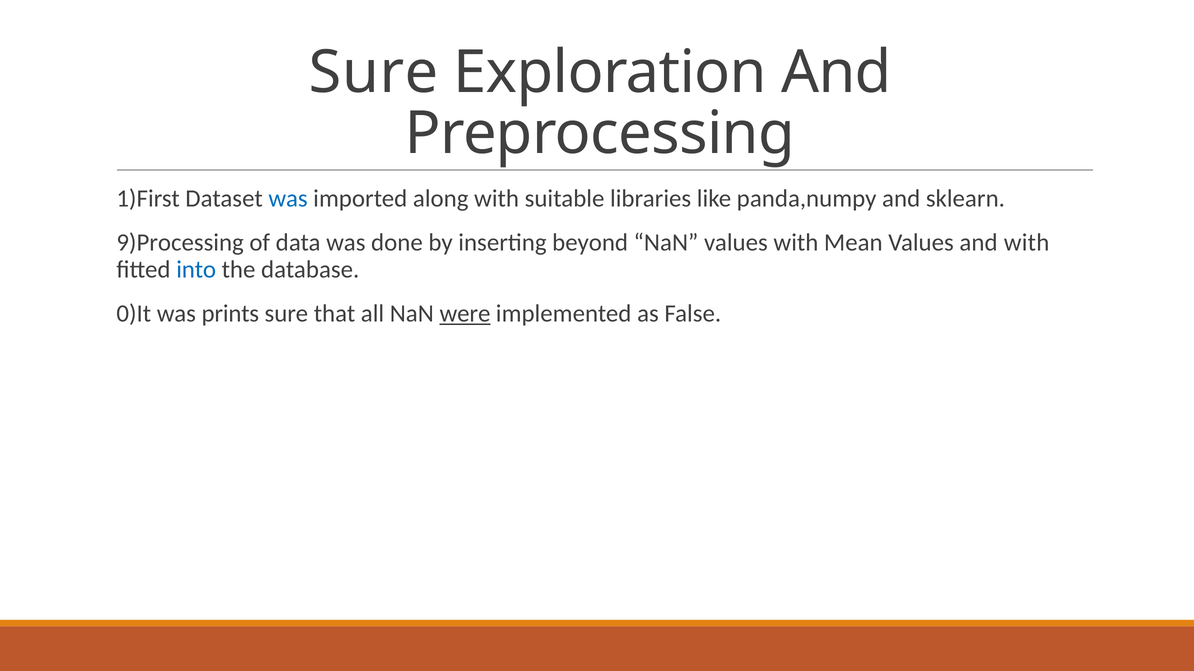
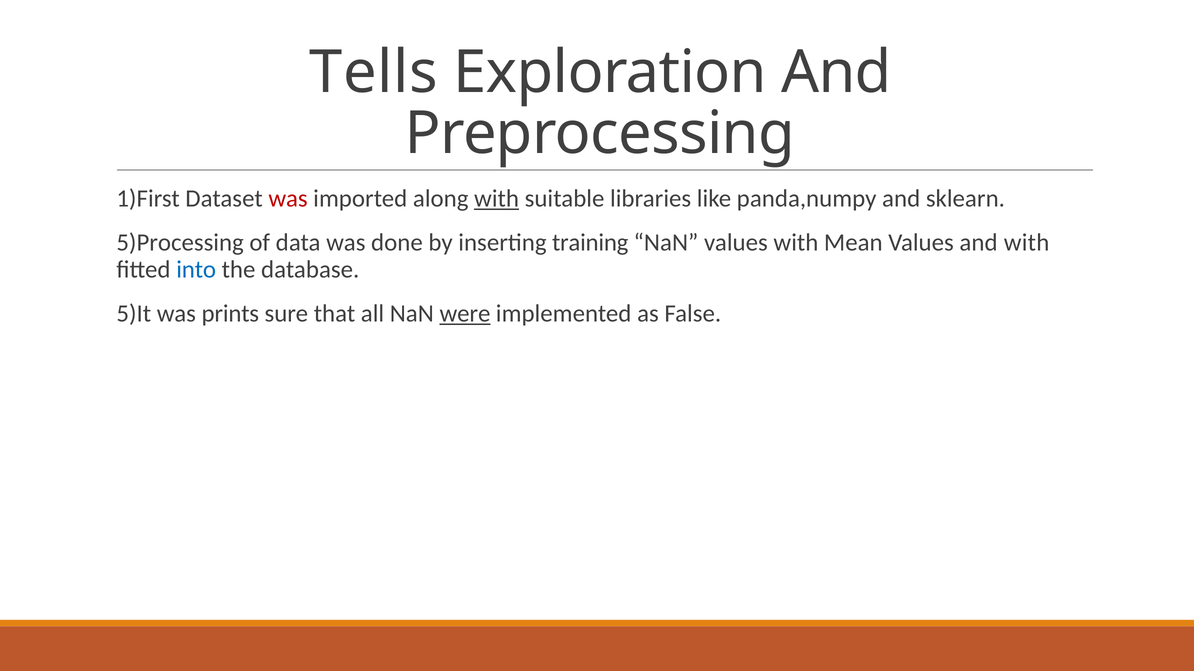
Sure: Sure -> Tells (374, 73)
was colour: blue -> red (288, 199)
with underline: none -> present (497, 199)
9)Processing: 9)Processing -> 5)Processing (180, 243)
beyond: beyond -> training (590, 243)
0)It: 0)It -> 5)It (134, 314)
